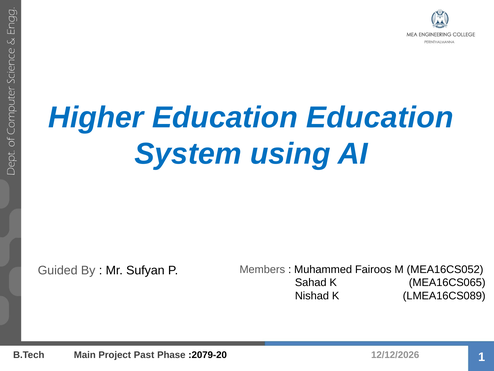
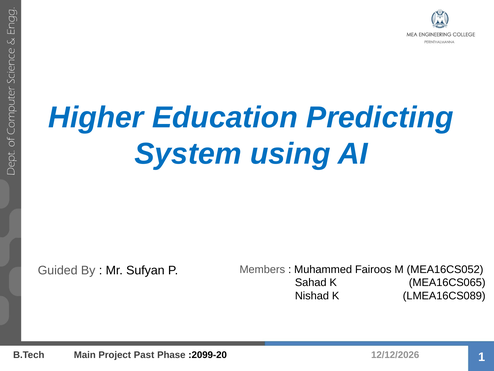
Education Education: Education -> Predicting (380, 117)
:2079-20: :2079-20 -> :2099-20 (208, 355)
